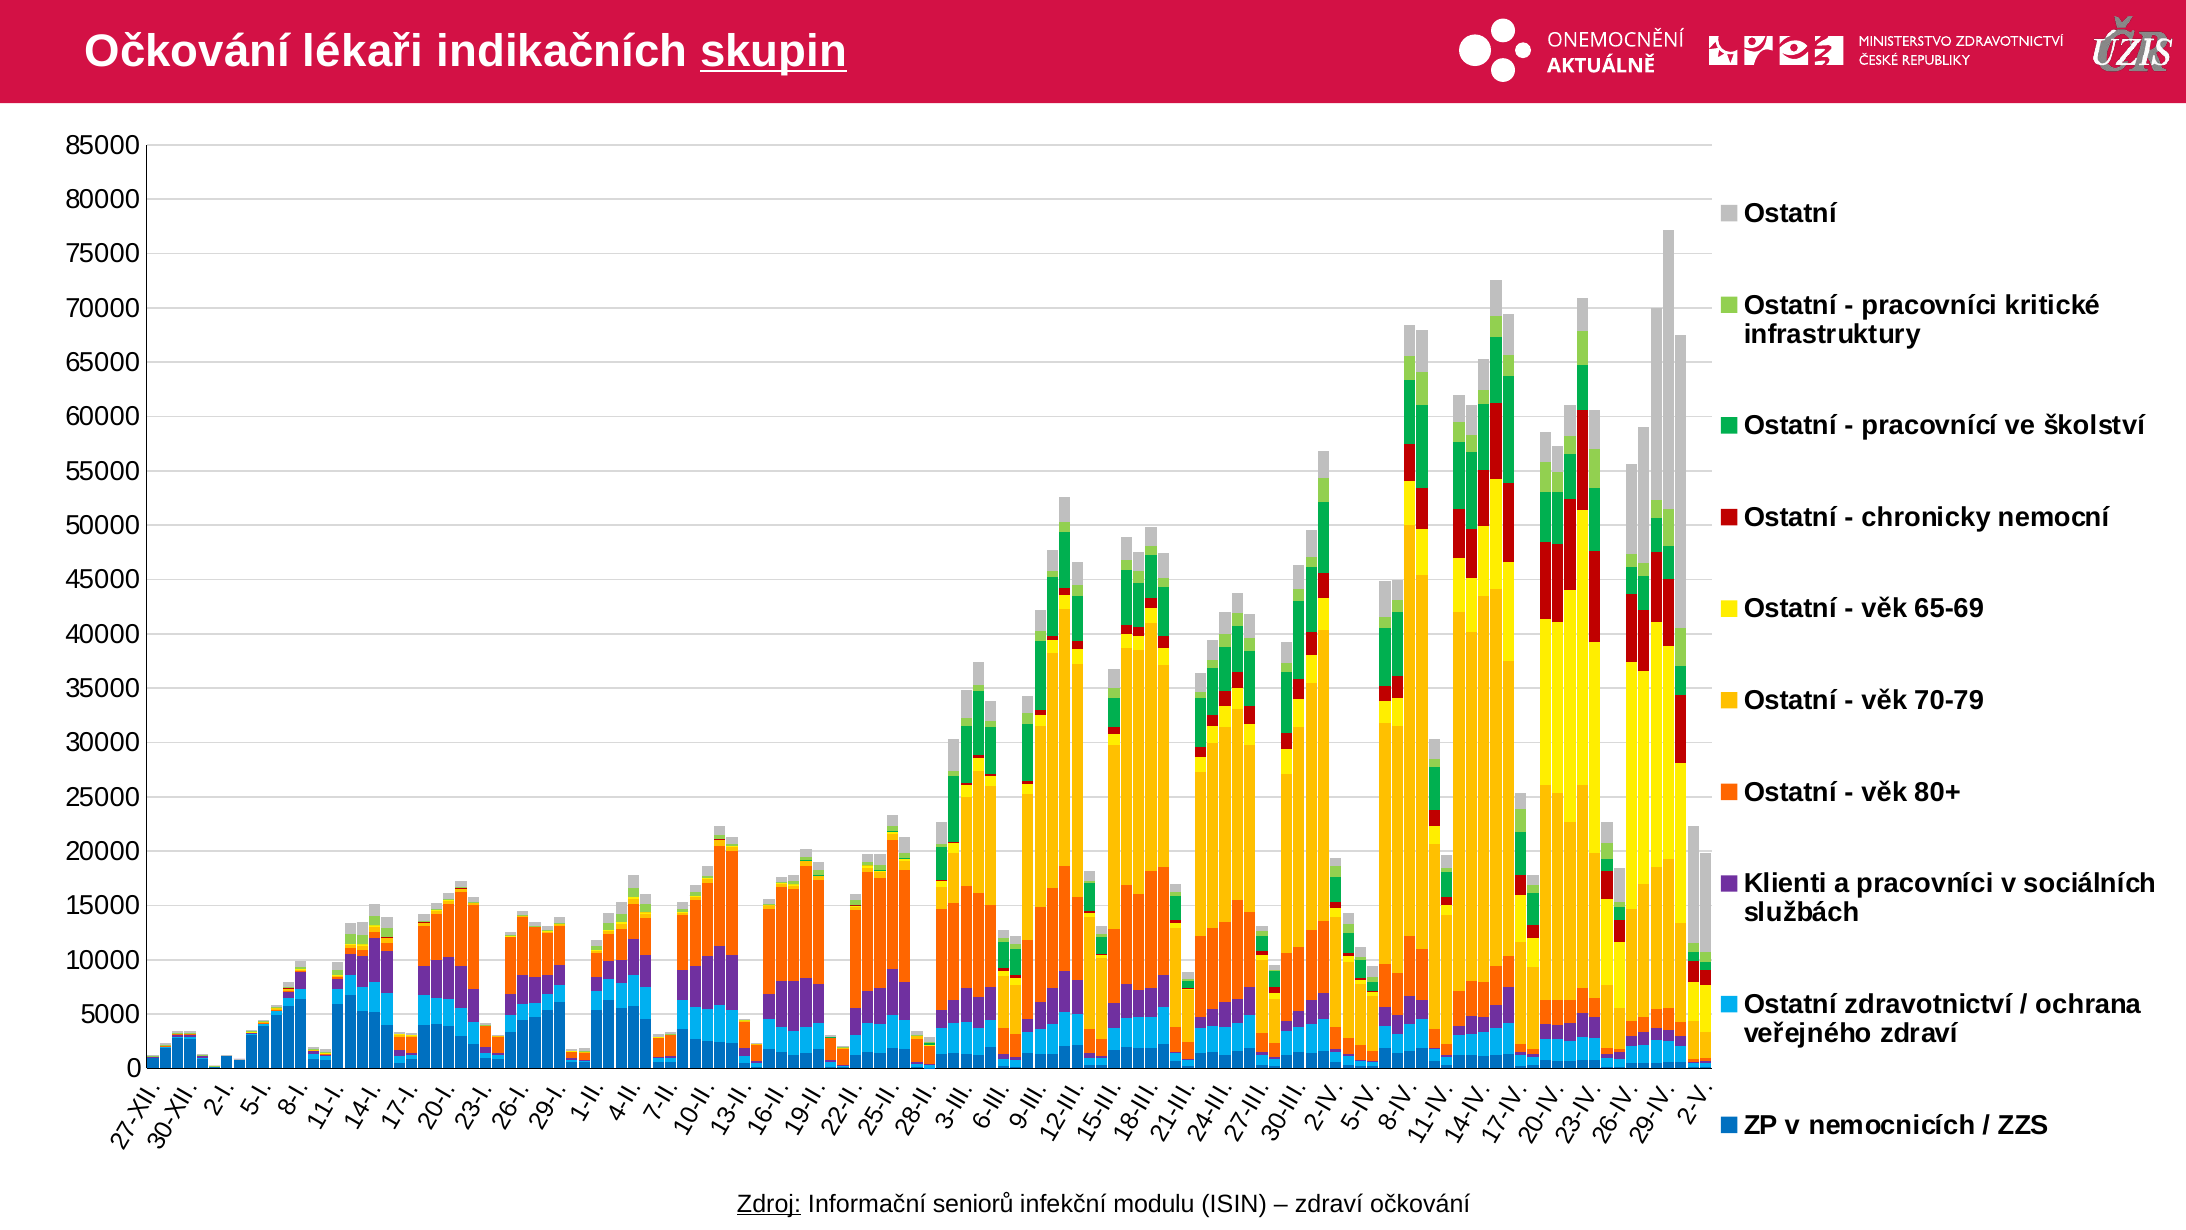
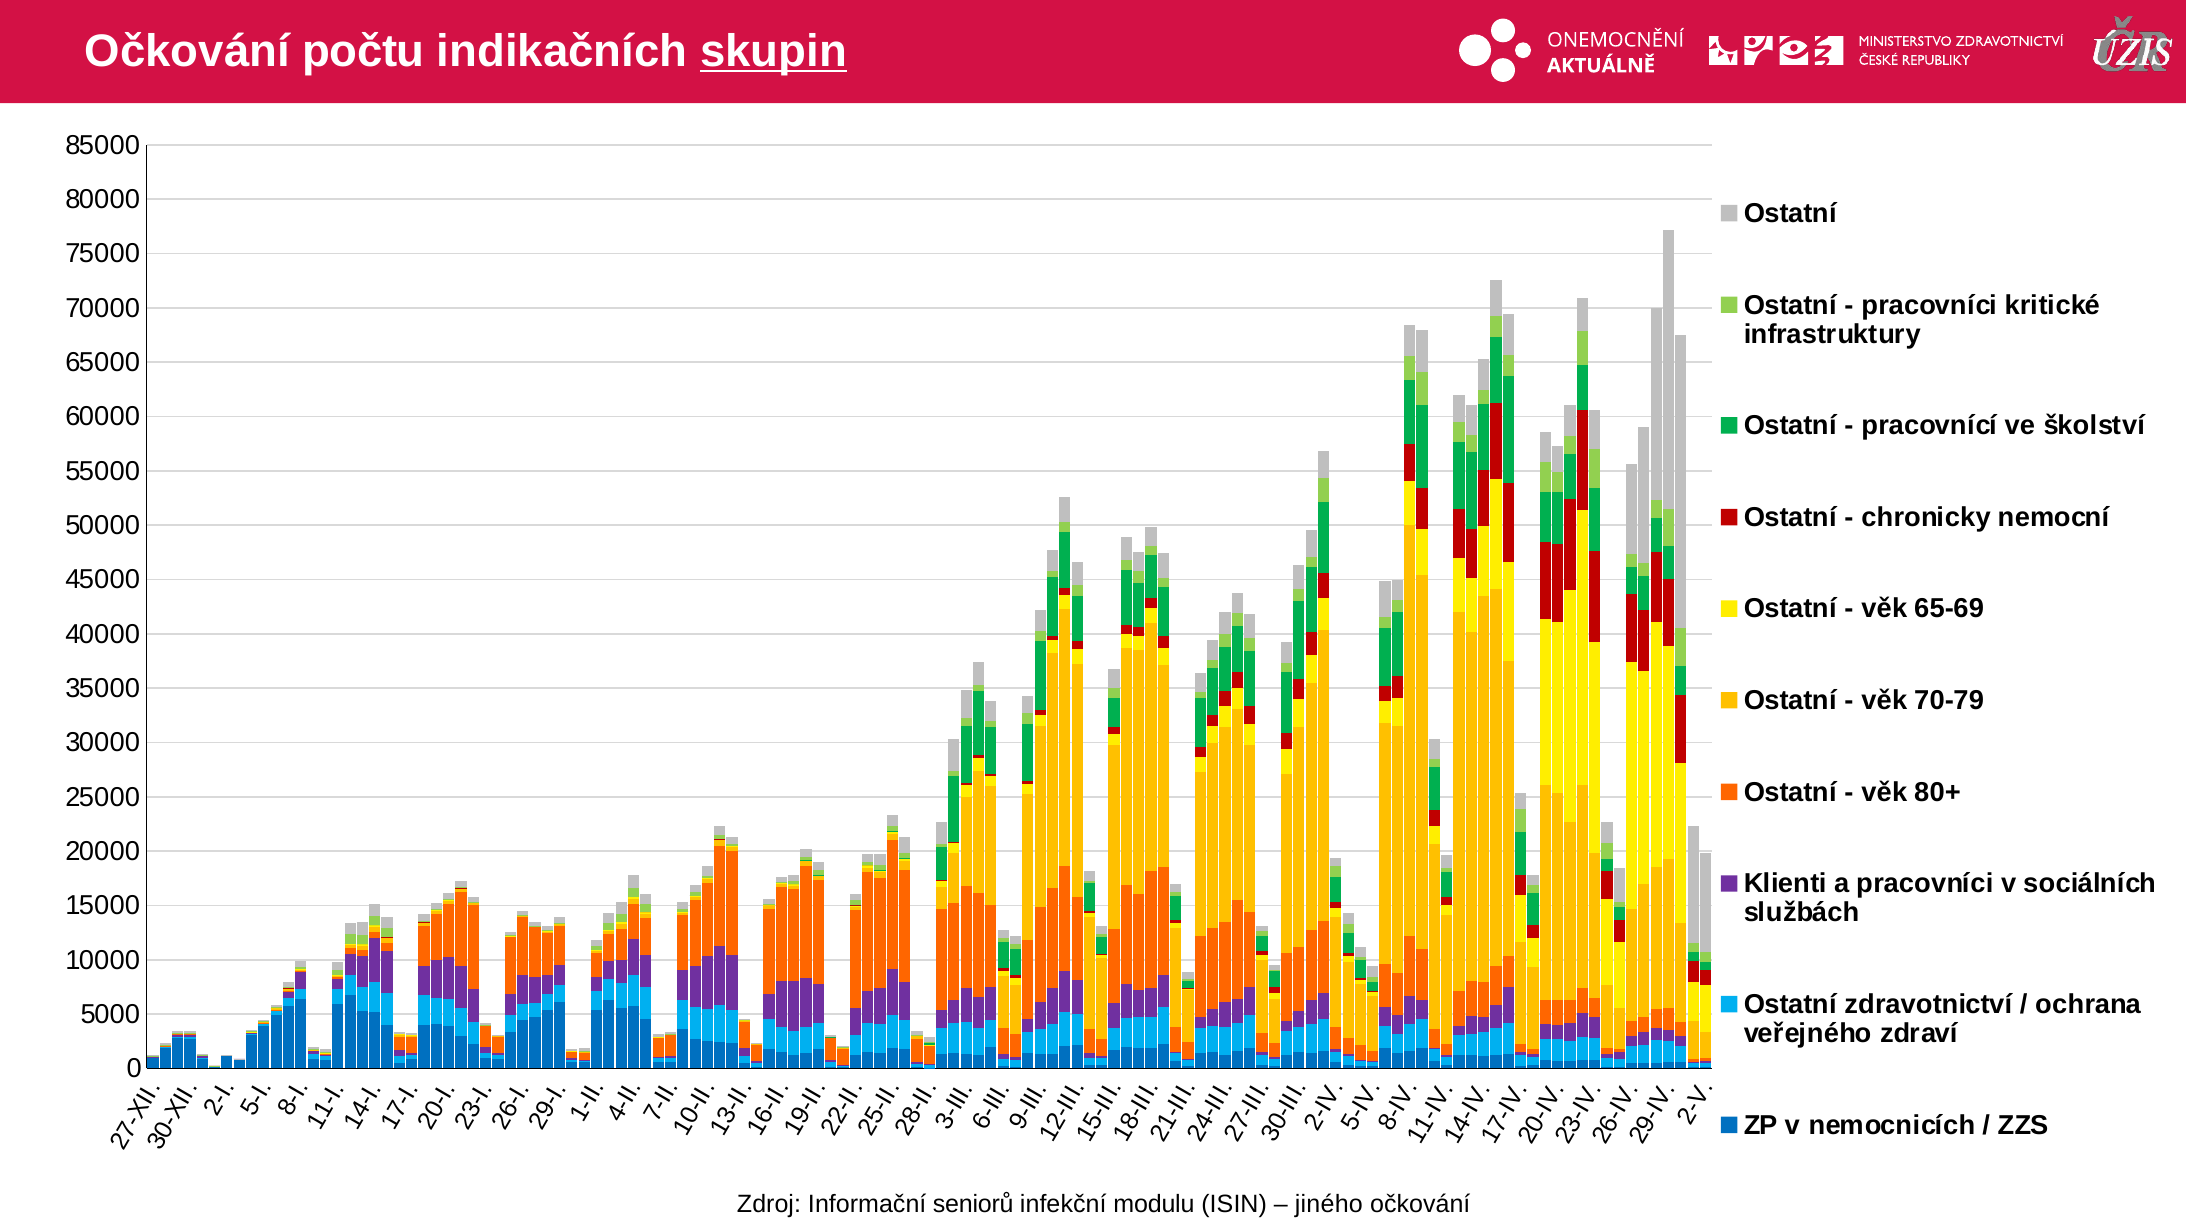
lékaři: lékaři -> počtu (364, 51)
Zdroj underline: present -> none (769, 1204)
zdraví: zdraví -> jiného (1329, 1204)
